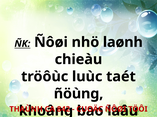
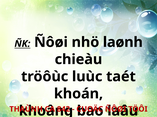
ñöùng: ñöùng -> khoán (78, 94)
